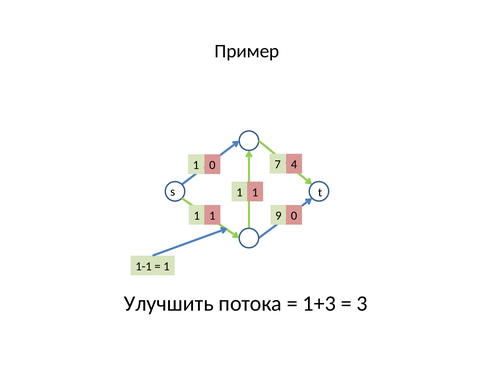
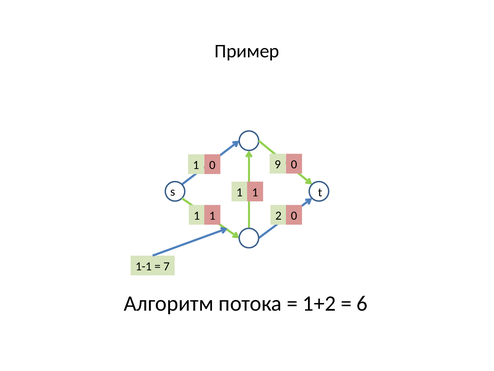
7: 7 -> 9 (278, 164)
0 4: 4 -> 0 (294, 164)
9: 9 -> 2 (278, 215)
1: 1 -> 7 (167, 266)
Улучшить: Улучшить -> Алгоритм (169, 303)
1+3: 1+3 -> 1+2 (319, 303)
3: 3 -> 6 (362, 303)
